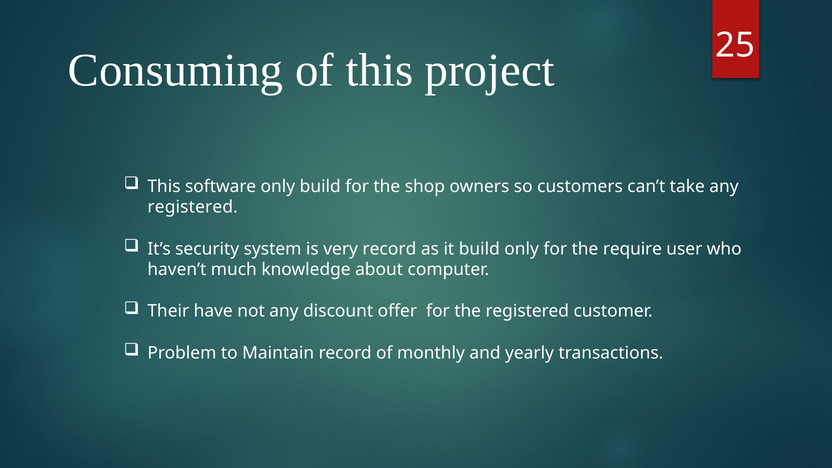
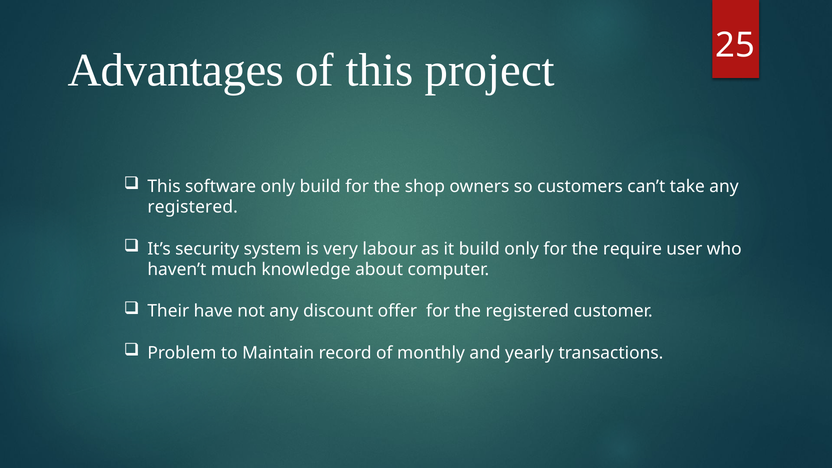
Consuming: Consuming -> Advantages (176, 70)
very record: record -> labour (389, 249)
